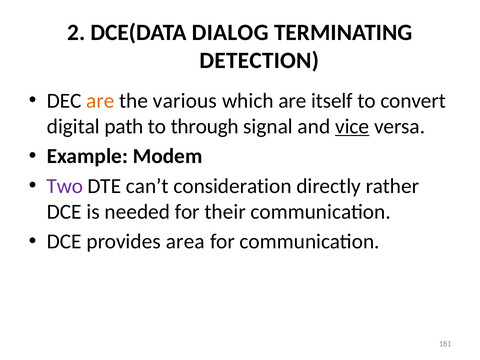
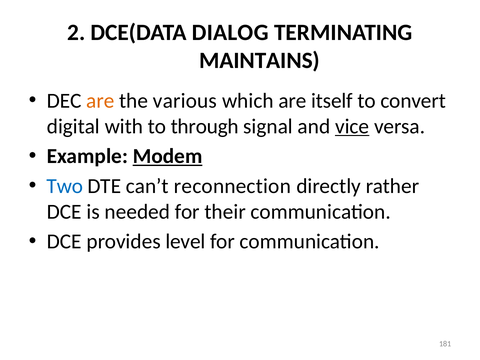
DETECTION: DETECTION -> MAINTAINS (260, 60)
path: path -> with (124, 126)
Modem underline: none -> present (168, 156)
Two colour: purple -> blue (65, 186)
consideration: consideration -> reconnection (232, 186)
area: area -> level (185, 242)
